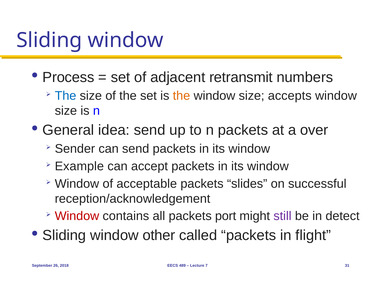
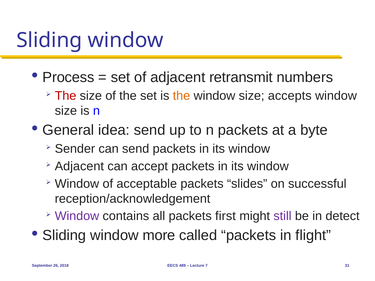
The colour: blue -> red (66, 96)
over: over -> byte (314, 130)
Example: Example -> Adjacent (79, 166)
Window colour: red -> purple (77, 216)
port: port -> first (225, 216)
other: other -> more (159, 236)
